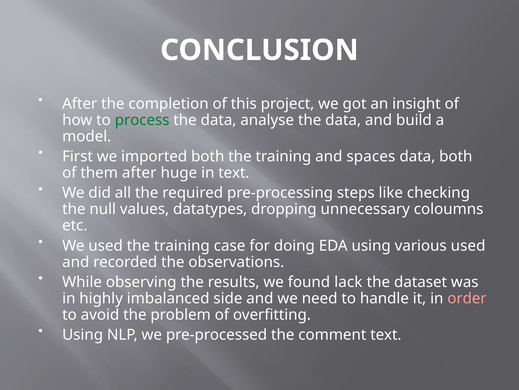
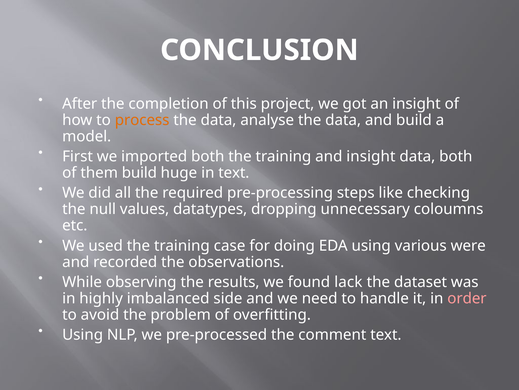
process colour: green -> orange (142, 120)
and spaces: spaces -> insight (371, 156)
them after: after -> build (139, 173)
various used: used -> were (468, 245)
